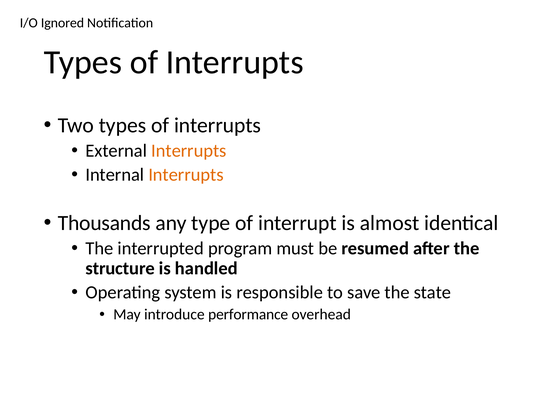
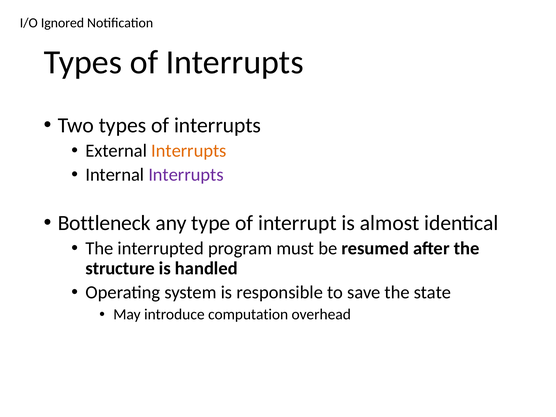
Interrupts colour: orange -> purple (186, 175)
Thousands: Thousands -> Bottleneck (104, 223)
performance: performance -> computation (248, 315)
